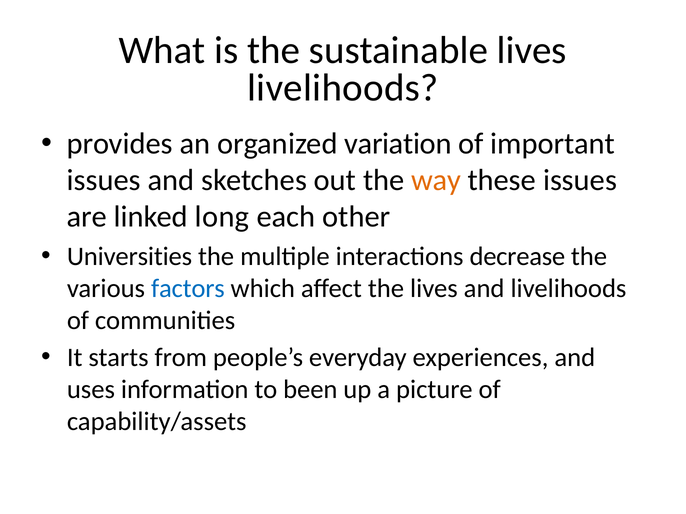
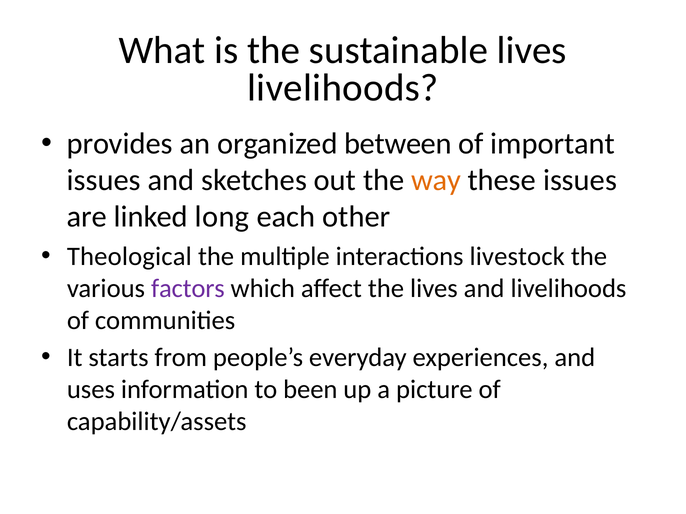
variation: variation -> between (398, 144)
Universities: Universities -> Theological (129, 256)
decrease: decrease -> livestock (517, 256)
factors colour: blue -> purple (188, 289)
